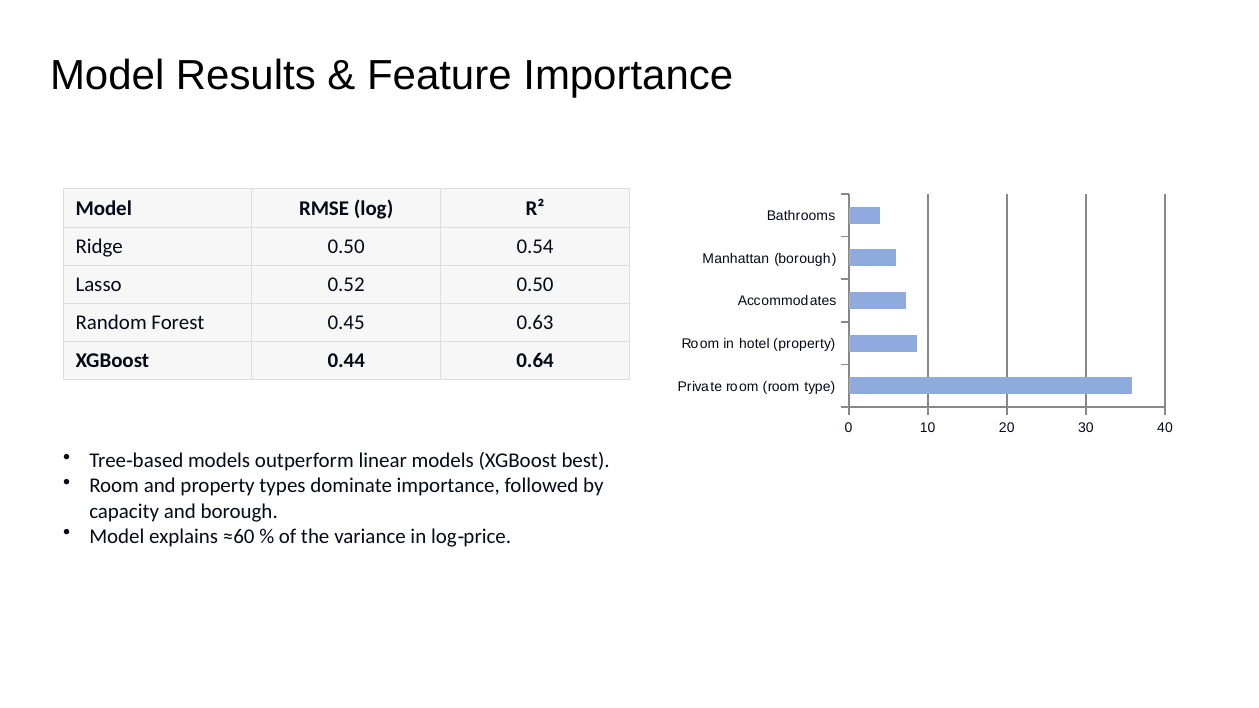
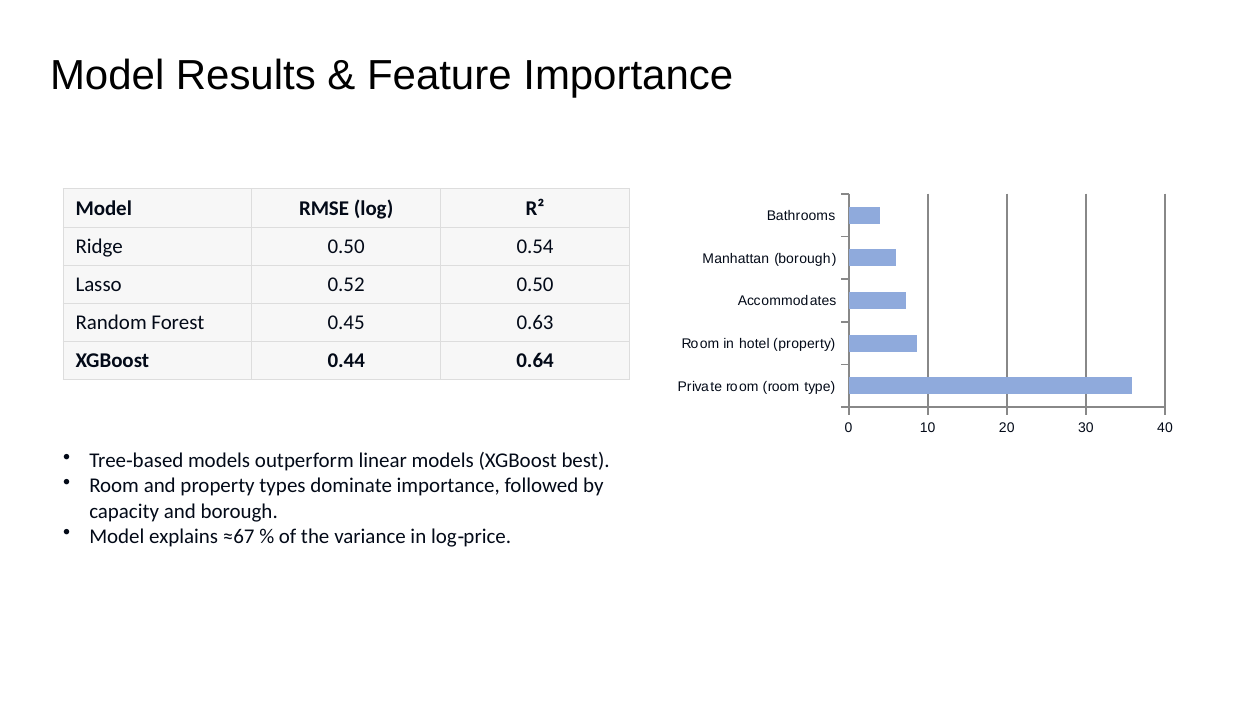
≈60: ≈60 -> ≈67 (239, 536)
